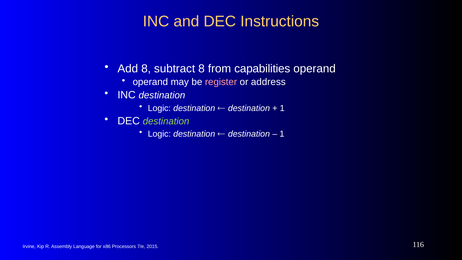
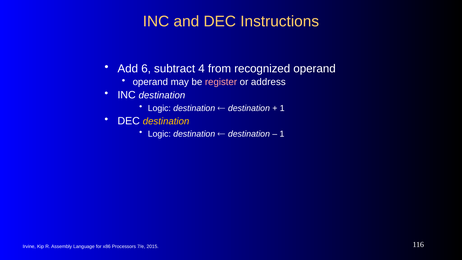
Add 8: 8 -> 6 (146, 69)
subtract 8: 8 -> 4 (202, 69)
capabilities: capabilities -> recognized (262, 69)
destination colour: light green -> yellow (166, 121)
